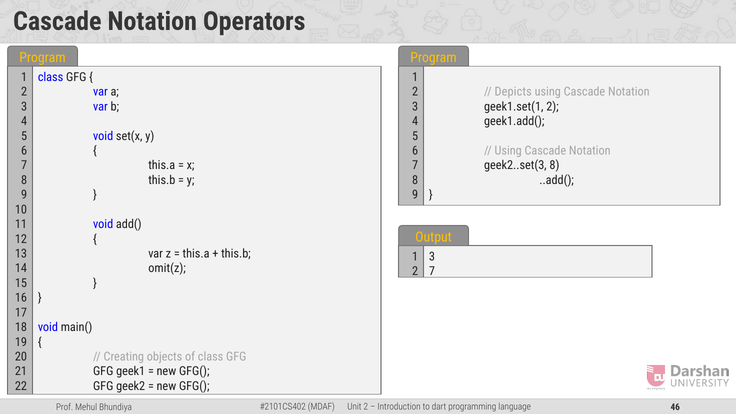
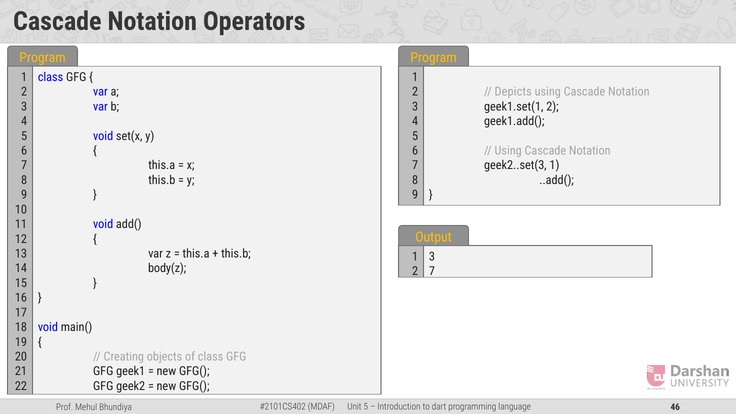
geek2..set(3 8: 8 -> 1 (554, 165)
omit(z: omit(z -> body(z (167, 268)
2: 2 -> 5 (366, 407)
